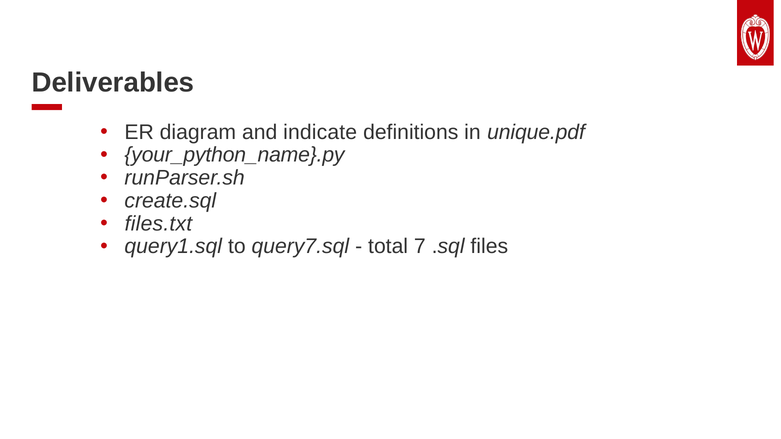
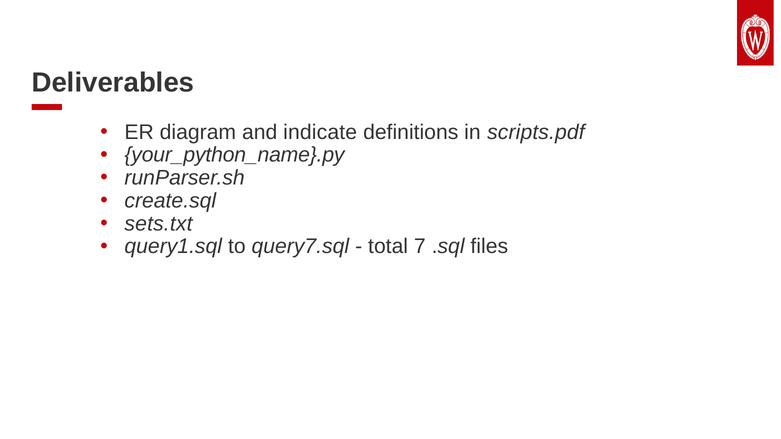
unique.pdf: unique.pdf -> scripts.pdf (536, 132)
files.txt: files.txt -> sets.txt (158, 224)
